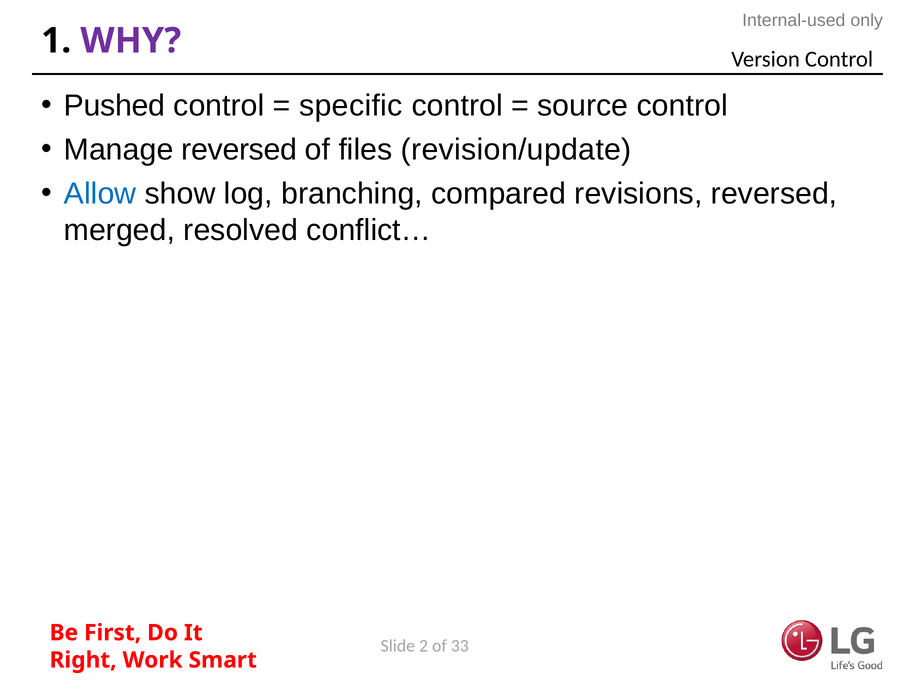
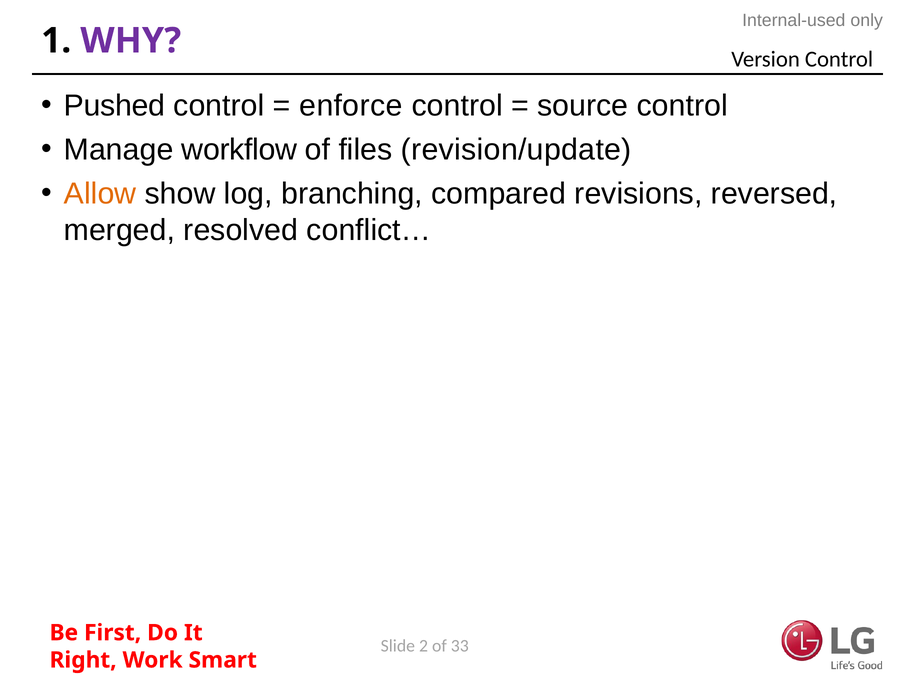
specific: specific -> enforce (351, 106)
Manage reversed: reversed -> workflow (239, 150)
Allow colour: blue -> orange (100, 194)
